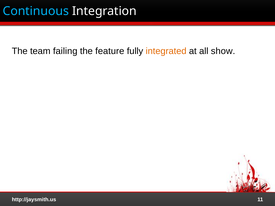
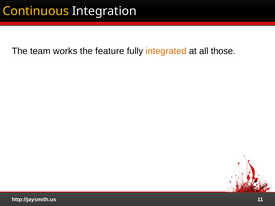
Continuous colour: light blue -> yellow (36, 11)
failing: failing -> works (65, 51)
show: show -> those (223, 51)
